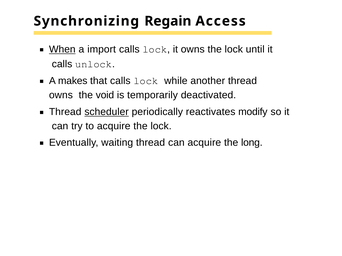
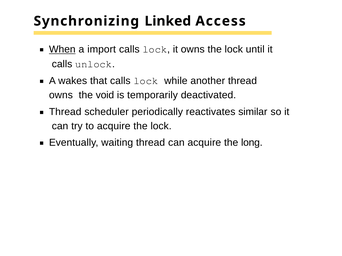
Regain: Regain -> Linked (168, 21)
makes: makes -> wakes (73, 81)
scheduler underline: present -> none (107, 112)
modify: modify -> similar (253, 112)
